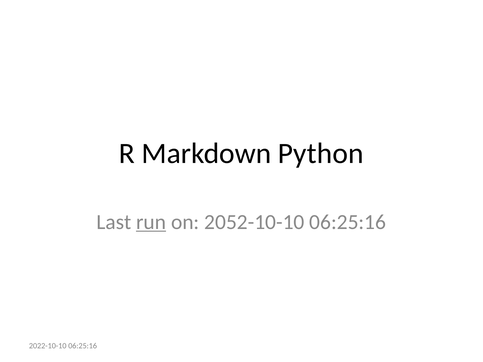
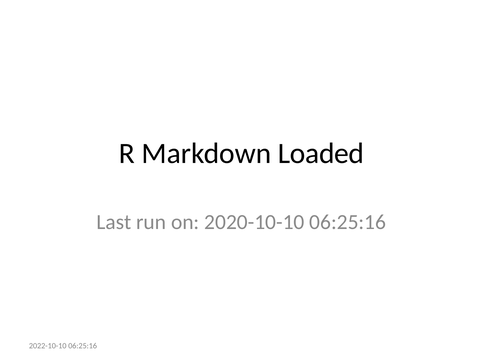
Python: Python -> Loaded (321, 153)
run underline: present -> none (151, 222)
2052-10-10: 2052-10-10 -> 2020-10-10 (254, 222)
